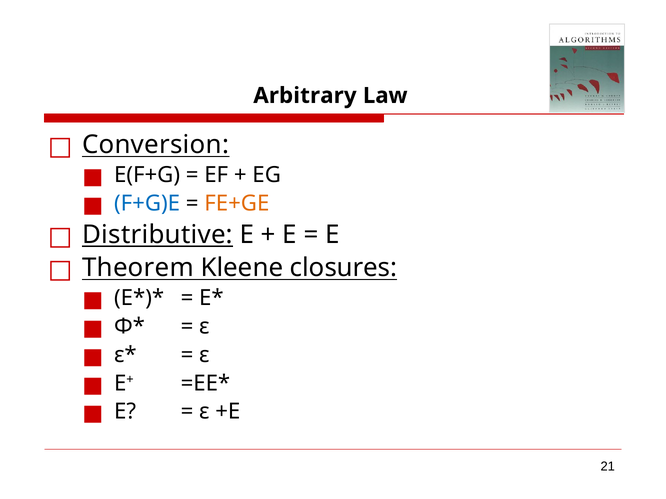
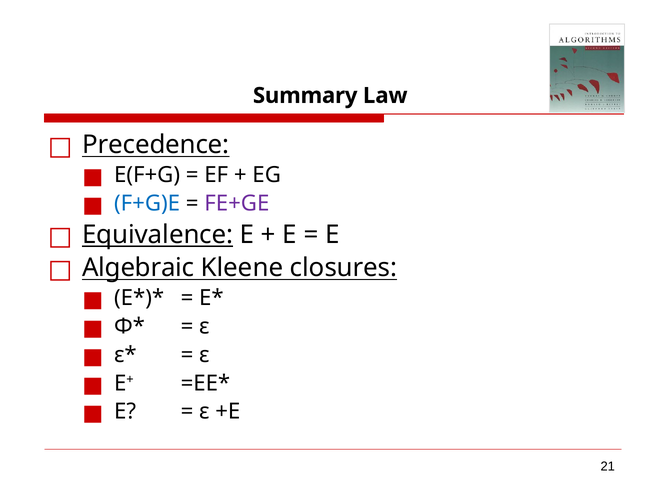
Arbitrary: Arbitrary -> Summary (305, 96)
Conversion: Conversion -> Precedence (156, 145)
FE+GE colour: orange -> purple (237, 204)
Distributive: Distributive -> Equivalence (158, 235)
Theorem: Theorem -> Algebraic (138, 268)
